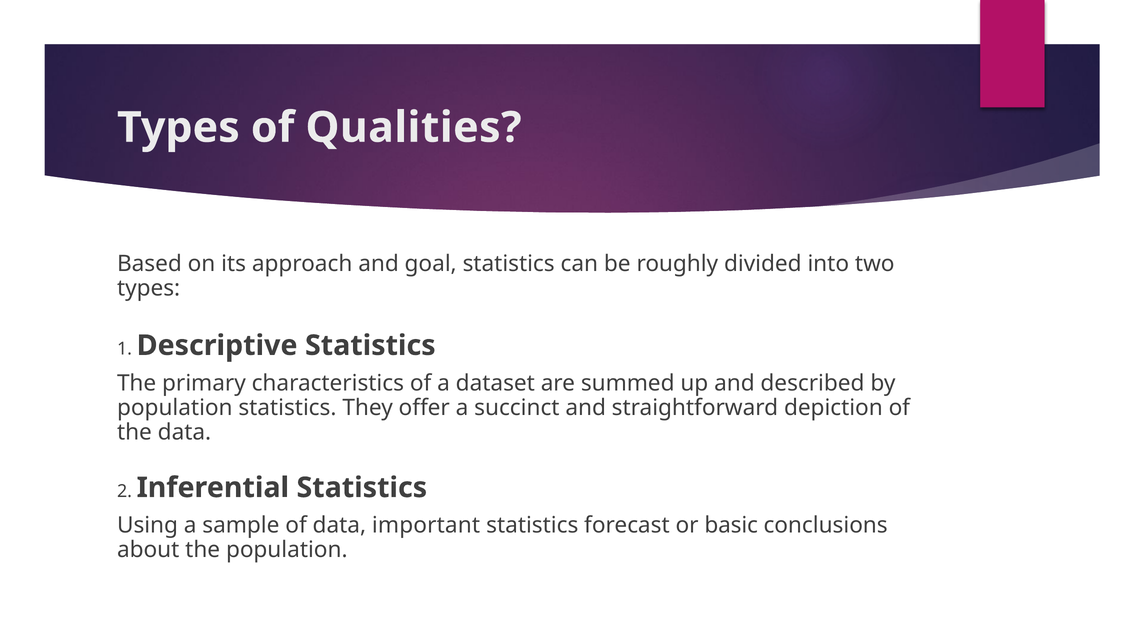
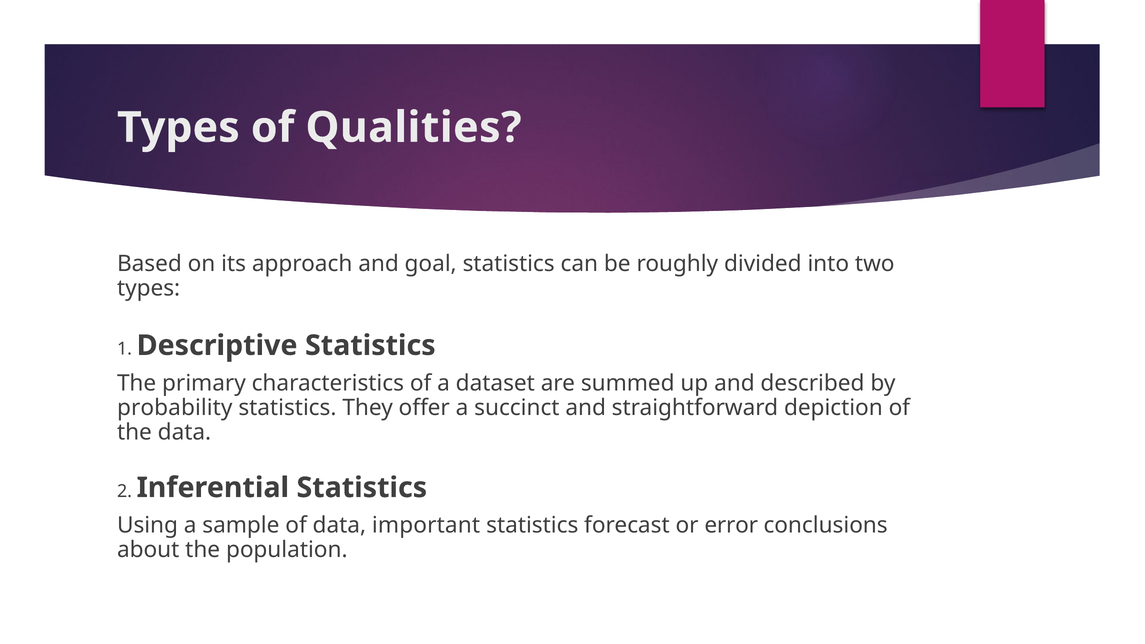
population: population -> probability (175, 408)
basic: basic -> error (731, 525)
